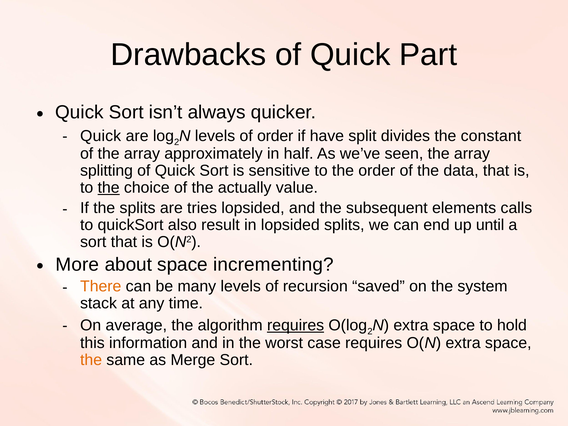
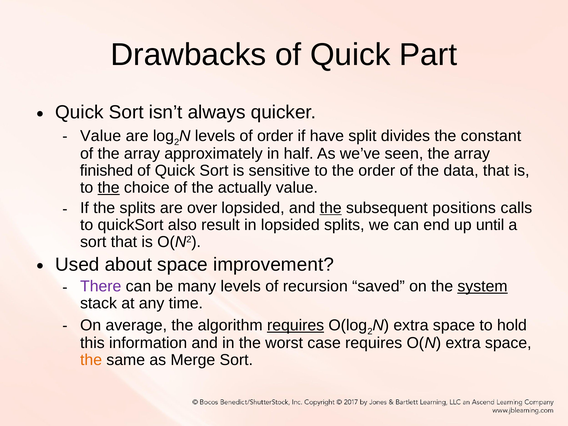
Quick: Quick -> Value (101, 136)
splitting: splitting -> finished (107, 171)
tries: tries -> over (202, 208)
the underline: none -> present (331, 208)
elements: elements -> positions (464, 208)
More: More -> Used (77, 264)
incrementing: incrementing -> improvement (273, 264)
There colour: orange -> purple (101, 286)
system underline: none -> present (483, 286)
